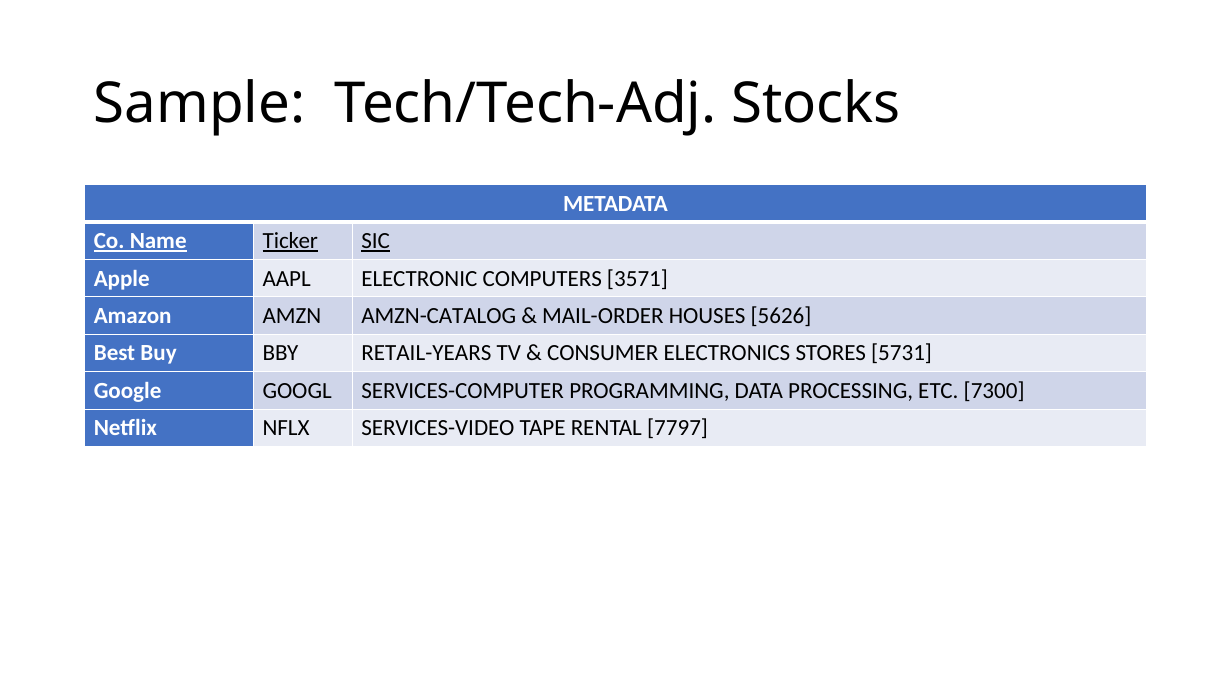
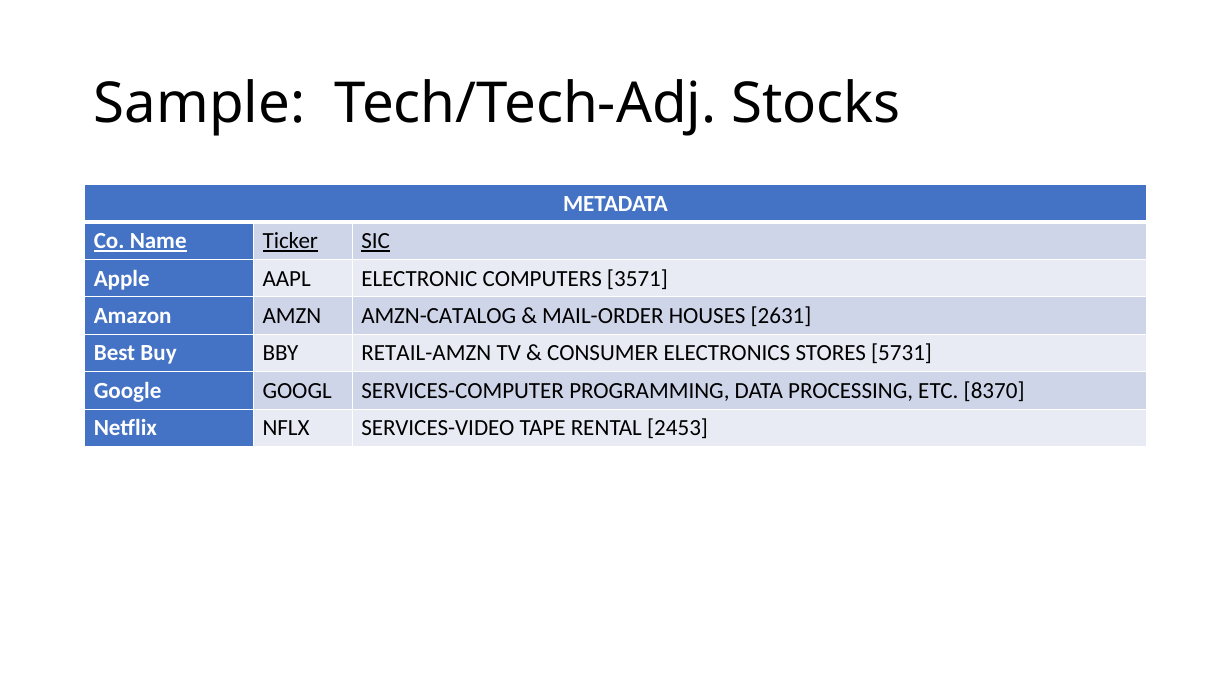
5626: 5626 -> 2631 (781, 316)
RETAIL-YEARS: RETAIL-YEARS -> RETAIL-AMZN (426, 353)
7300: 7300 -> 8370 (994, 391)
7797: 7797 -> 2453 (678, 428)
